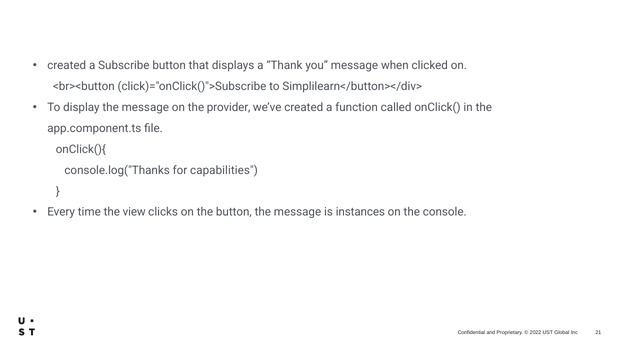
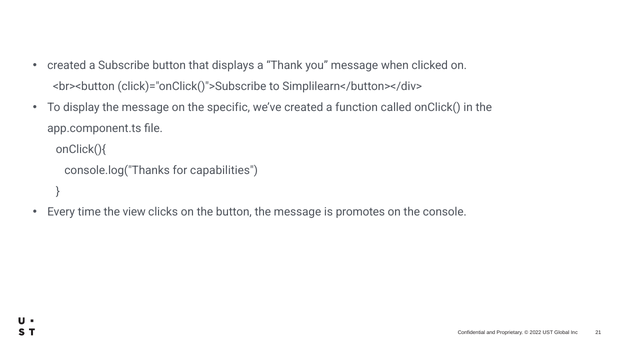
provider: provider -> specific (229, 107)
instances: instances -> promotes (360, 212)
